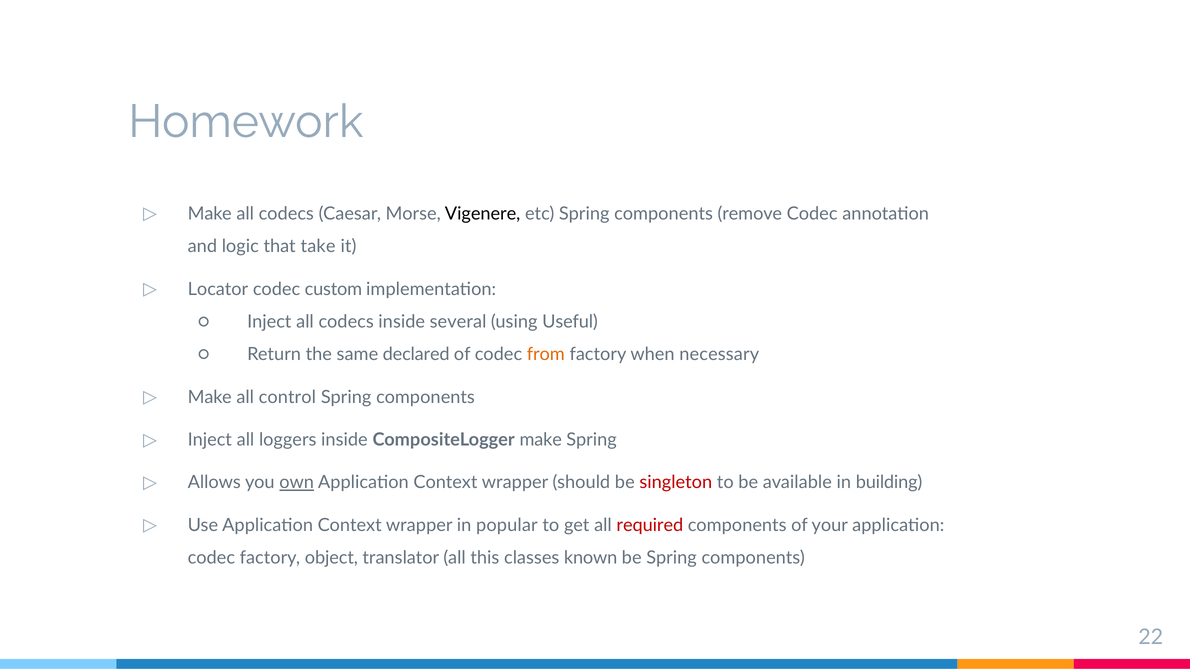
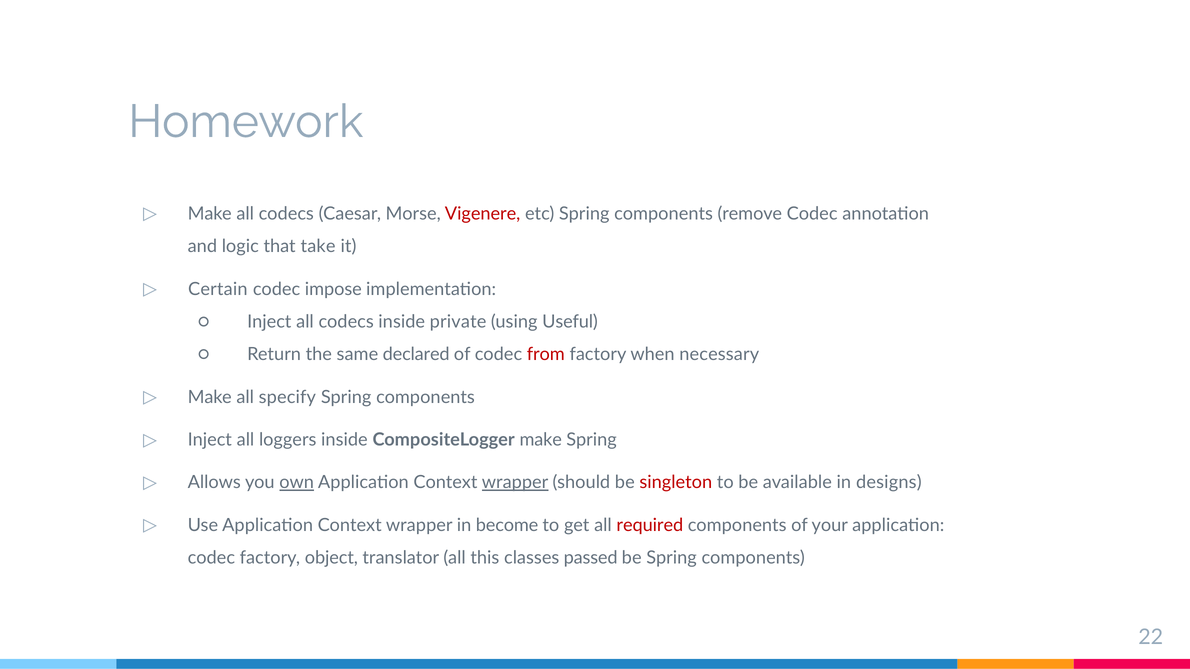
Vigenere colour: black -> red (483, 214)
Locator: Locator -> Certain (218, 289)
custom: custom -> impose (333, 289)
several: several -> private (458, 322)
from colour: orange -> red (546, 355)
control: control -> specify (287, 397)
wrapper underline: none -> present (515, 483)
building: building -> designs (889, 483)
popular: popular -> become (507, 525)
known: known -> passed (591, 558)
